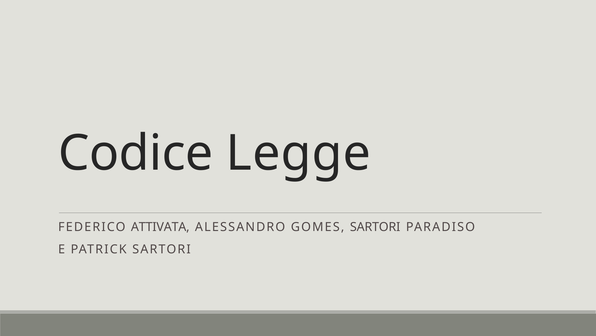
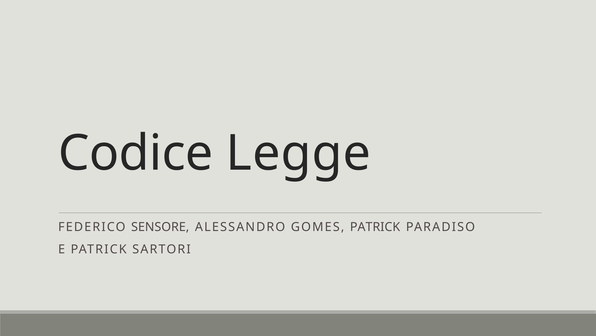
ATTIVATA: ATTIVATA -> SENSORE (160, 227)
GOMES SARTORI: SARTORI -> PATRICK (375, 227)
